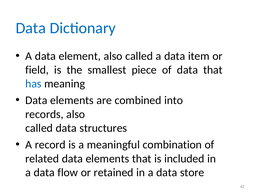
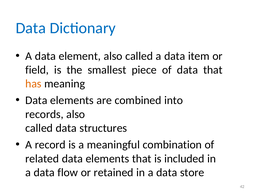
has colour: blue -> orange (33, 84)
